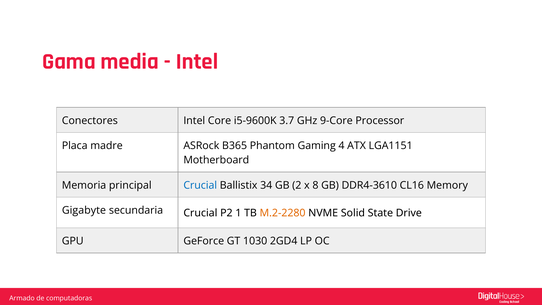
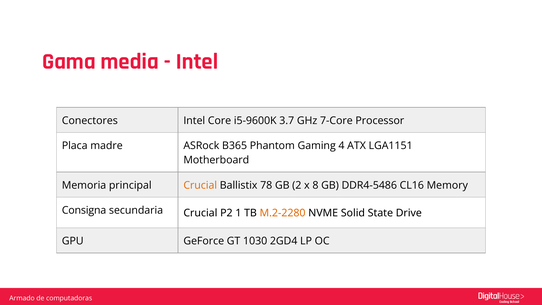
9-Core: 9-Core -> 7-Core (336, 120)
Crucial colour: blue -> orange (200, 185)
34: 34 -> 78 (266, 185)
DDR4-3610: DDR4-3610 -> DDR4-5486 (369, 185)
Gigabyte: Gigabyte -> Consigna (84, 210)
